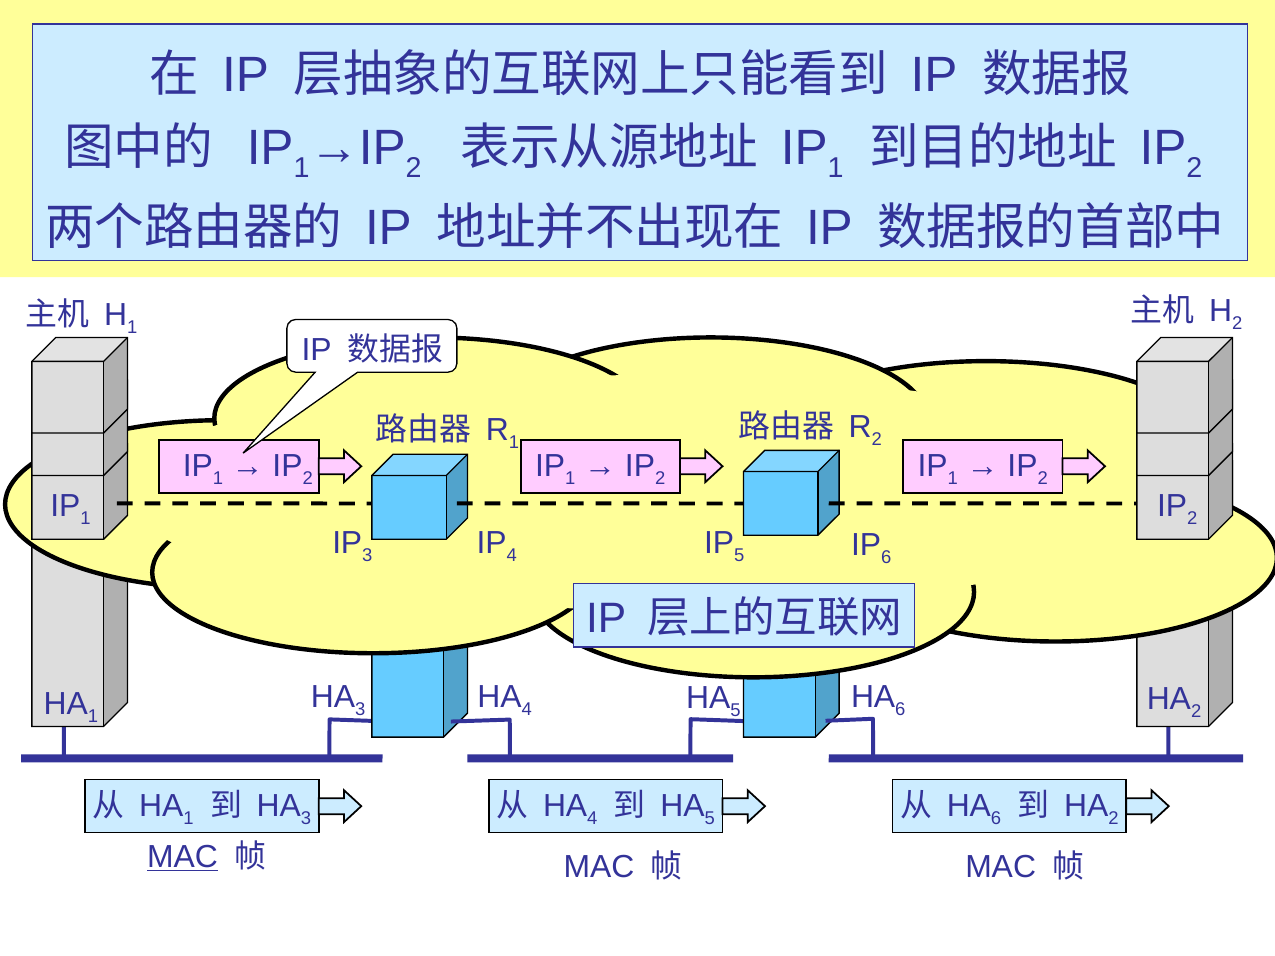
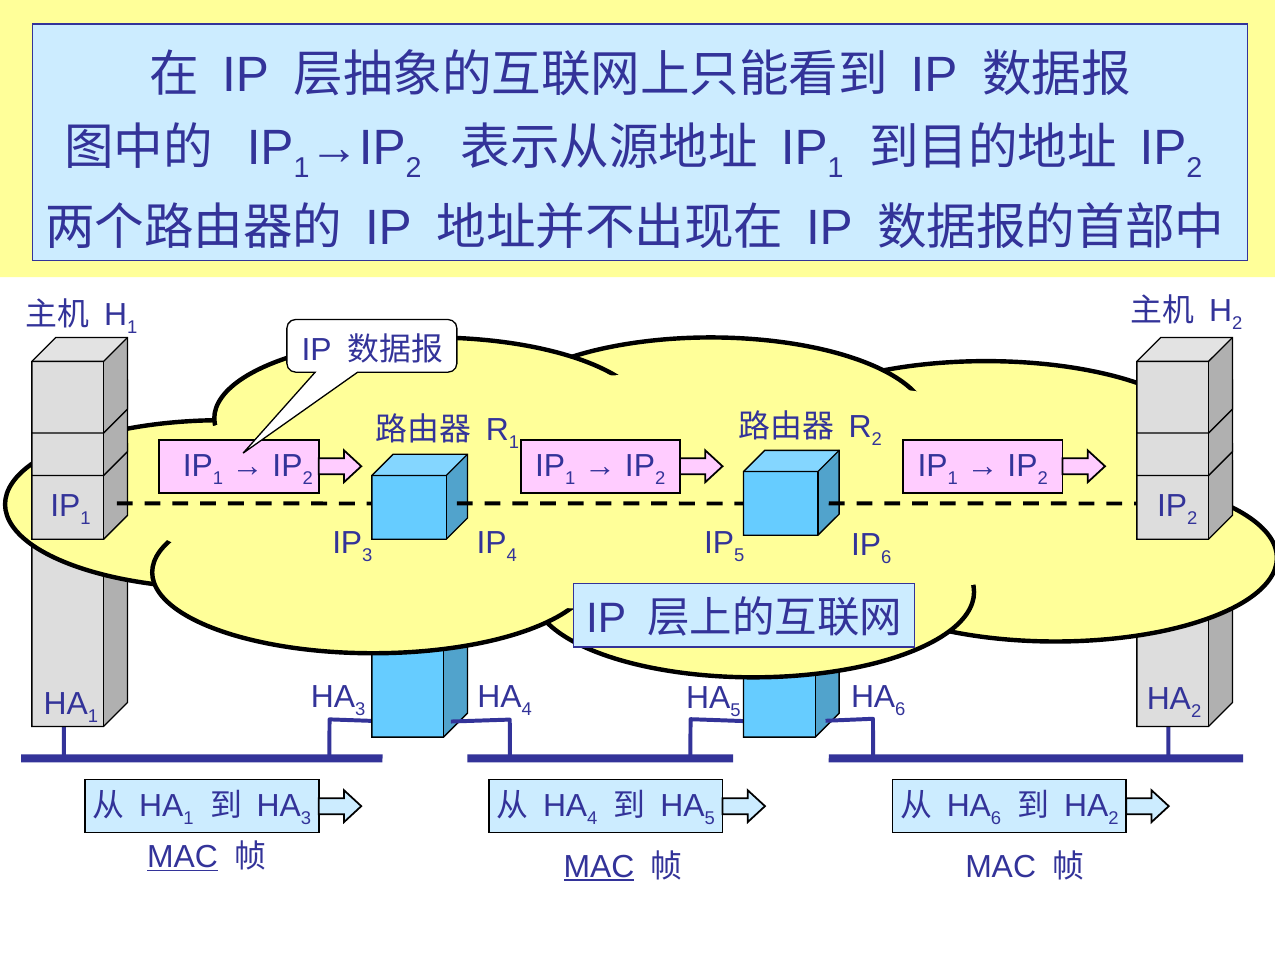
MAC underline: none -> present (599, 867)
